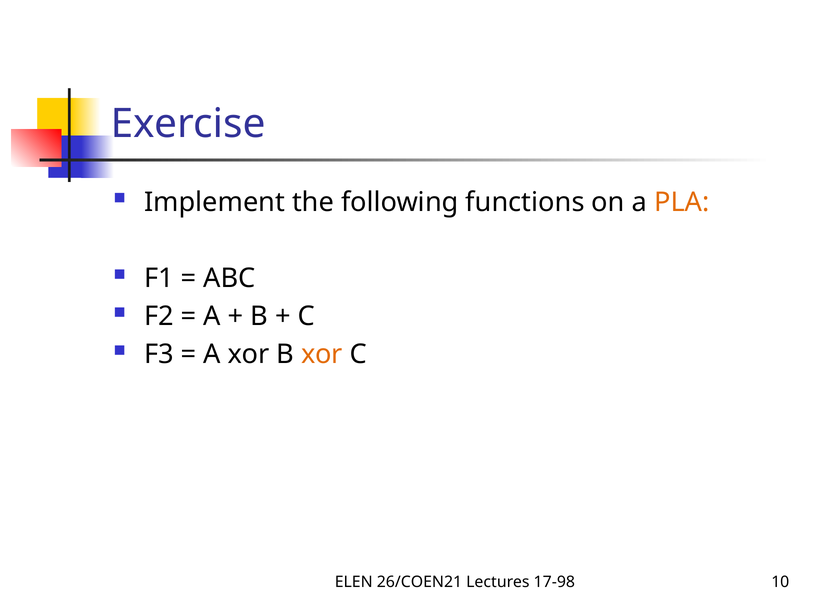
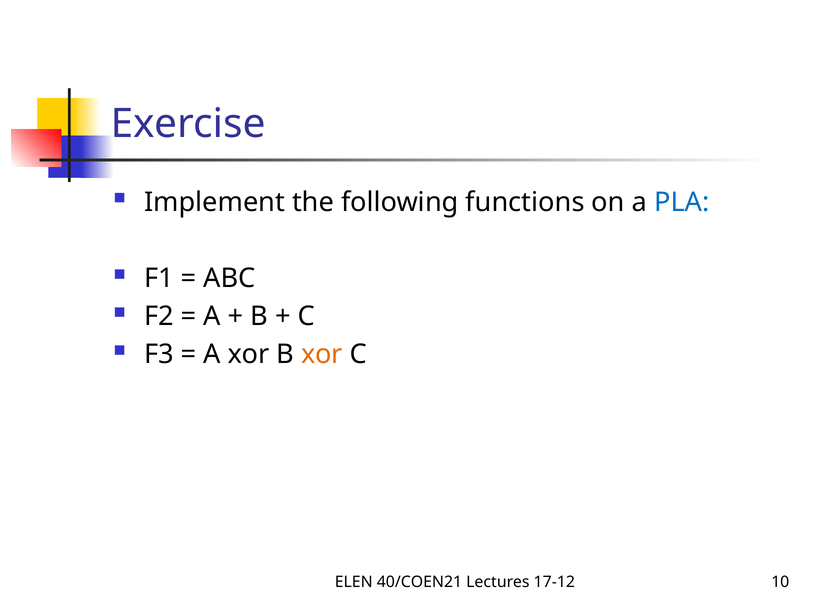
PLA colour: orange -> blue (682, 202)
26/COEN21: 26/COEN21 -> 40/COEN21 (419, 582)
17-98: 17-98 -> 17-12 (554, 582)
